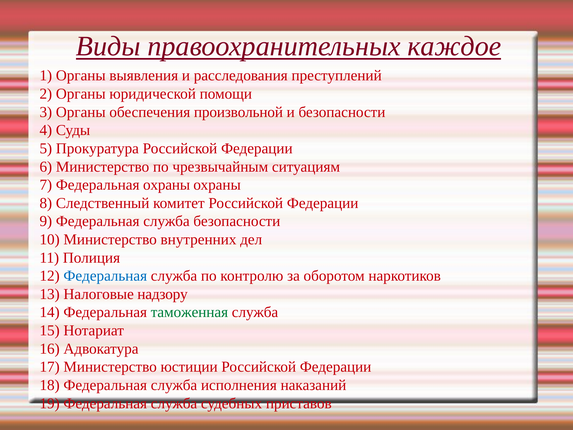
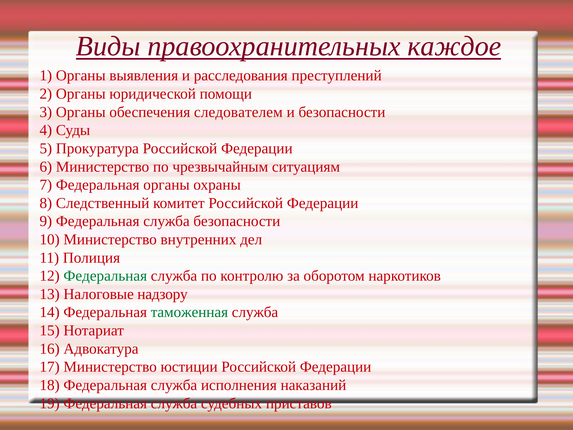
произвольной: произвольной -> следователем (238, 112)
Федеральная охраны: охраны -> органы (166, 185)
Федеральная colour: blue -> green (105, 276)
